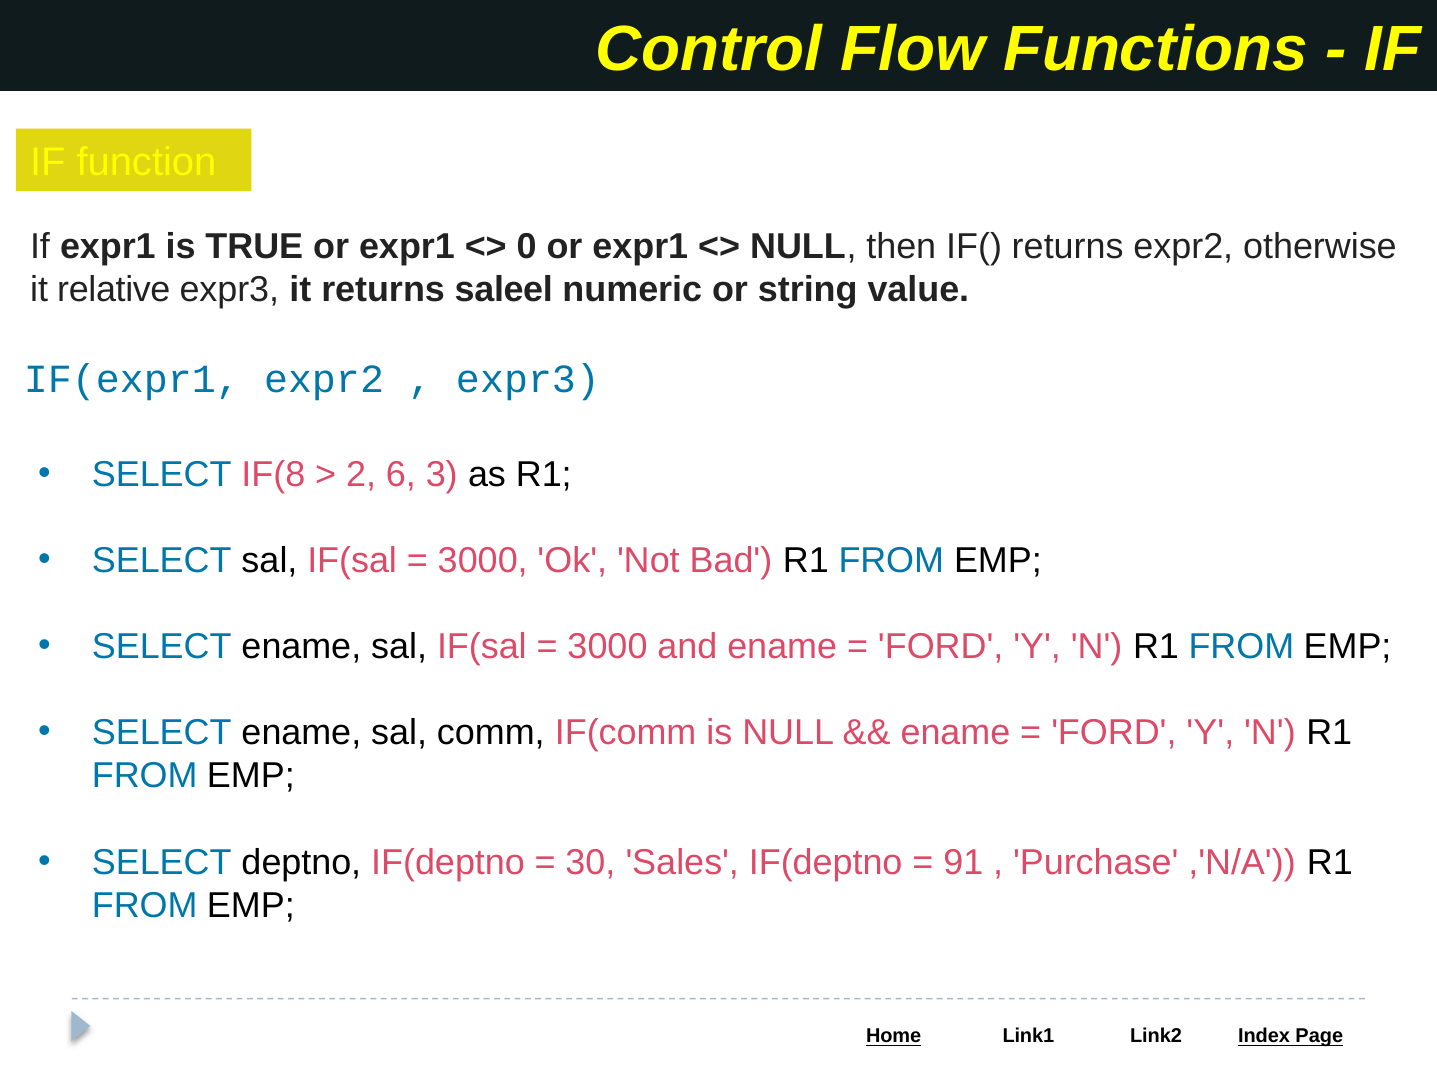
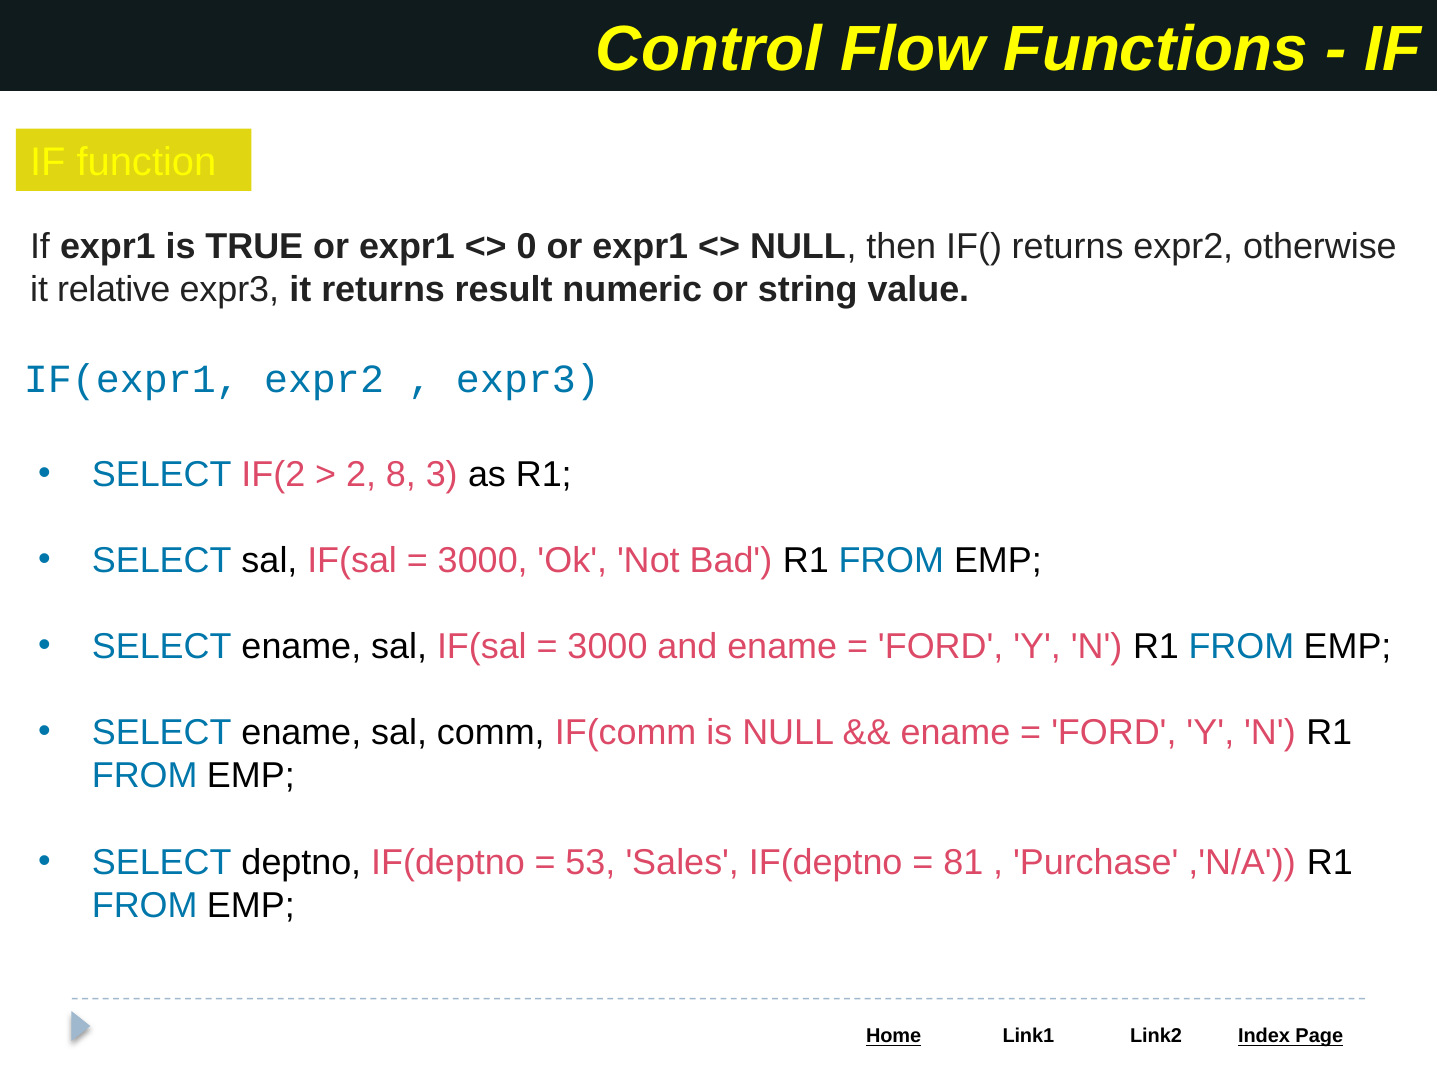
saleel: saleel -> result (504, 290)
IF(8: IF(8 -> IF(2 (273, 474)
6: 6 -> 8 (401, 474)
30: 30 -> 53 (590, 862)
91: 91 -> 81 (963, 862)
